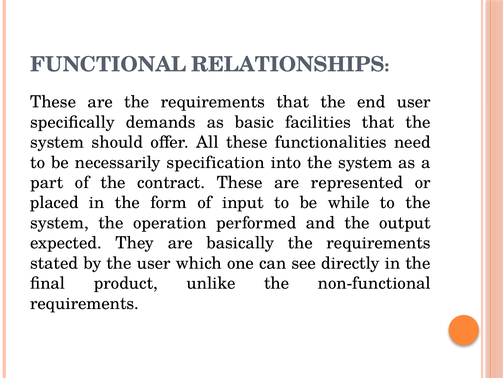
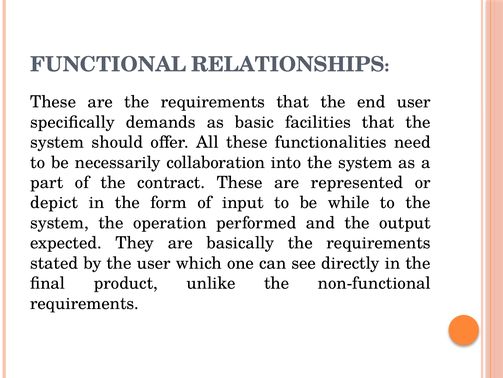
specification: specification -> collaboration (216, 162)
placed: placed -> depict (54, 202)
